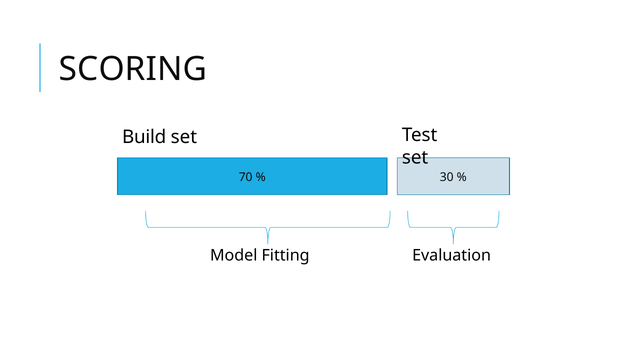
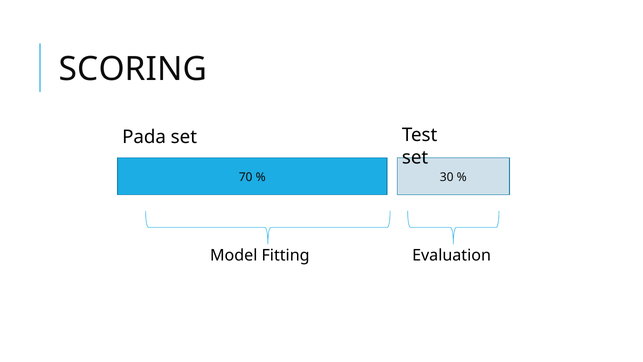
Build: Build -> Pada (144, 137)
